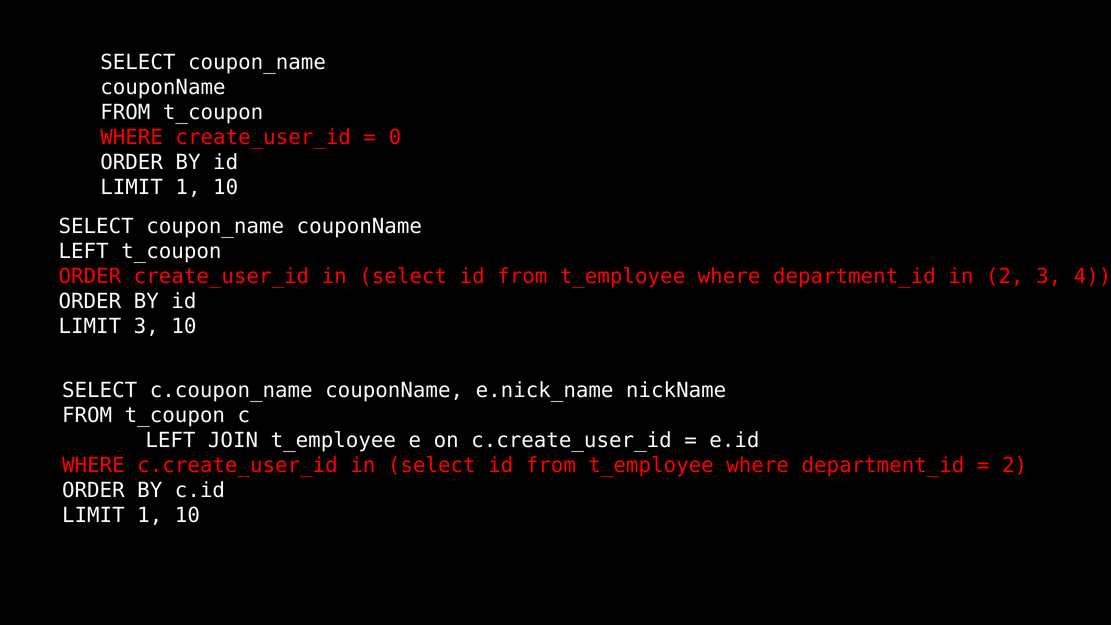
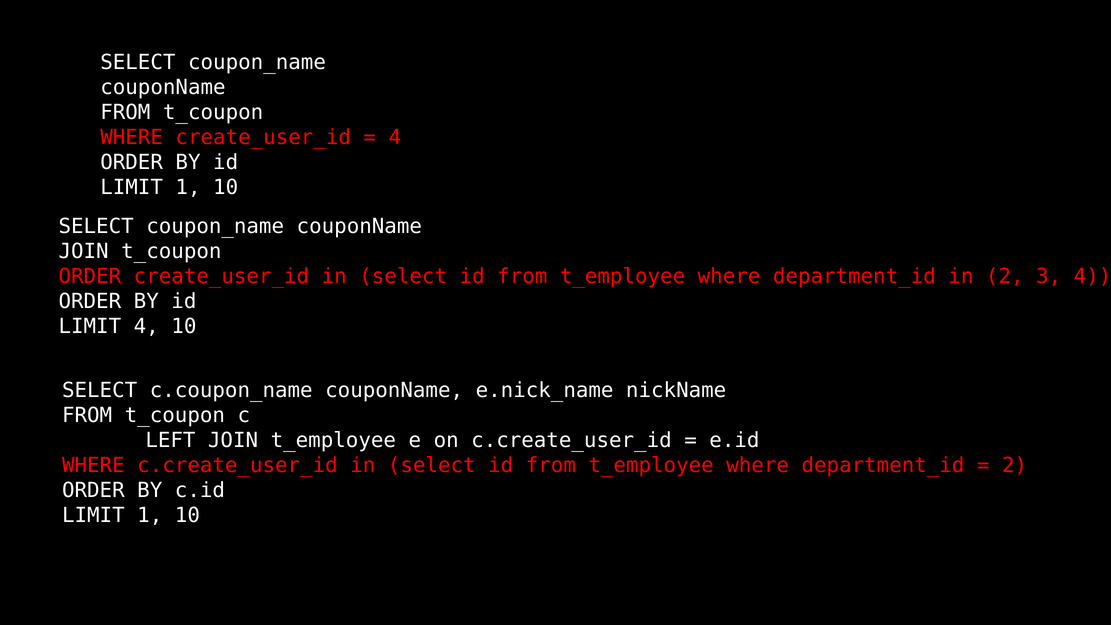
0: 0 -> 4 (395, 137)
LEFT: LEFT -> JOIN (84, 251)
LIMIT 3: 3 -> 4 (146, 326)
